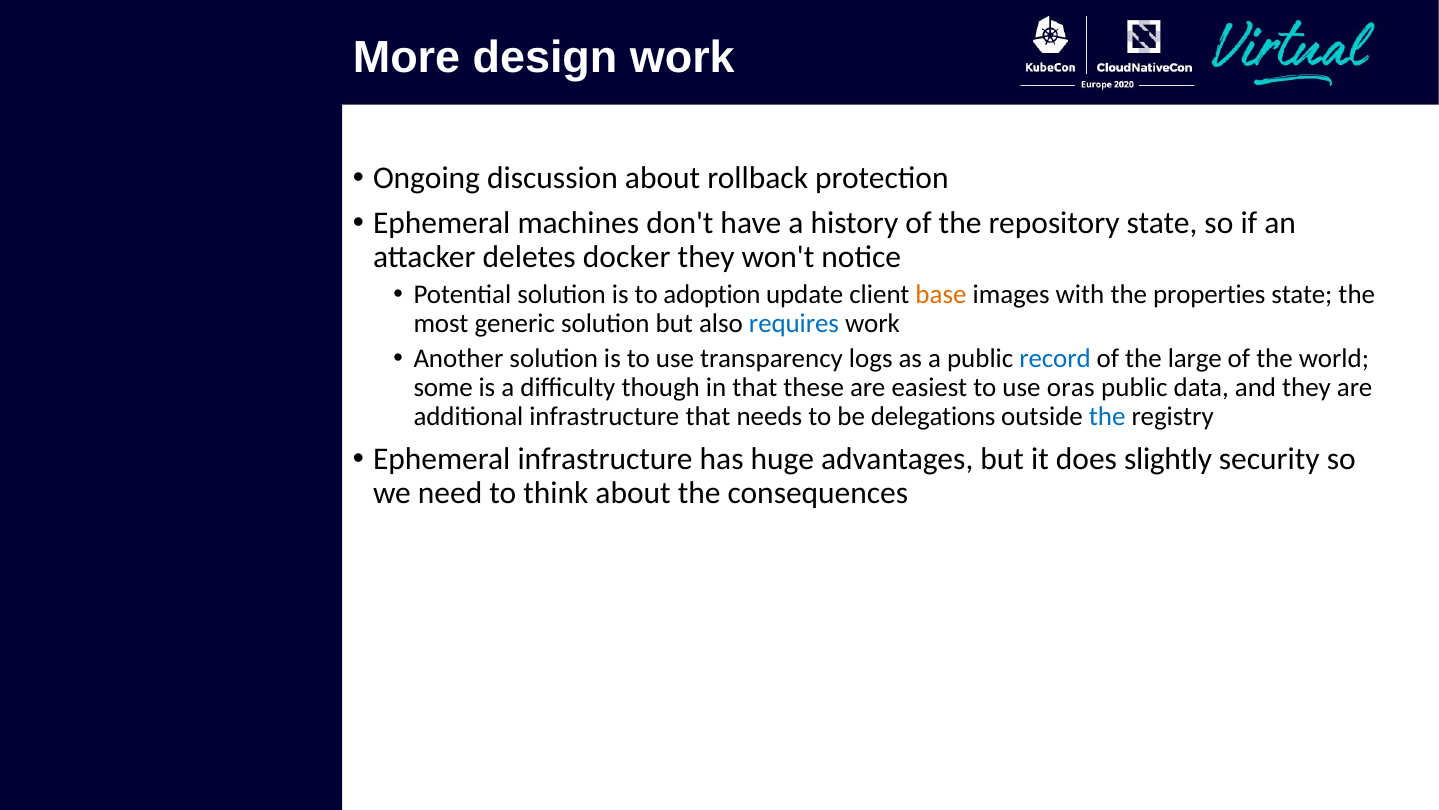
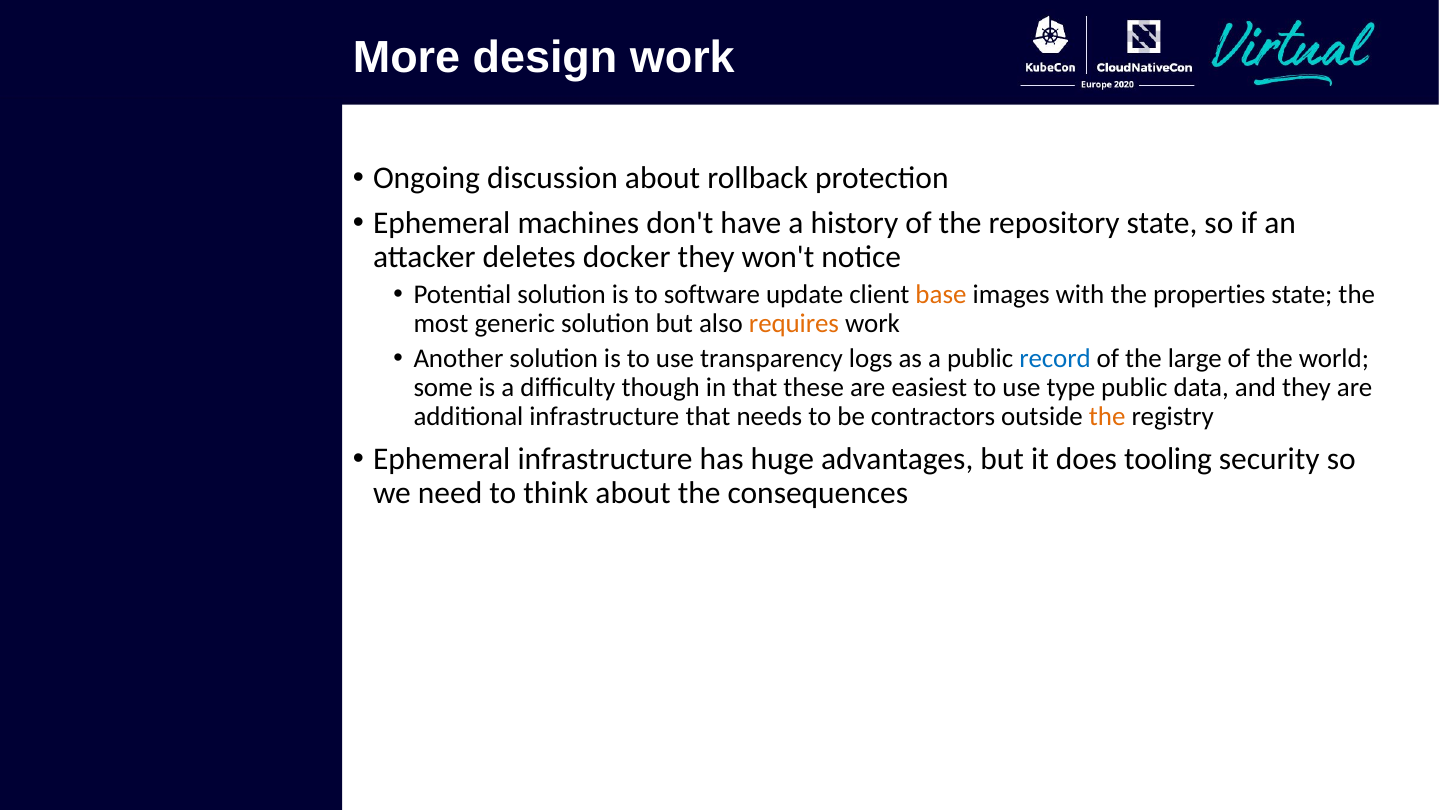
adoption: adoption -> software (712, 294)
requires colour: blue -> orange (794, 323)
oras: oras -> type (1071, 387)
delegations: delegations -> contractors (933, 416)
the colour: blue -> orange (1107, 416)
slightly: slightly -> tooling (1168, 459)
